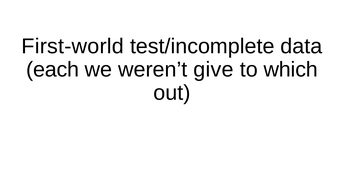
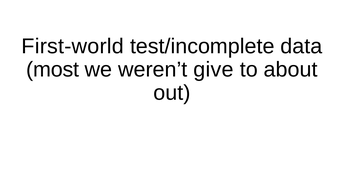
each: each -> most (53, 70)
which: which -> about (291, 70)
